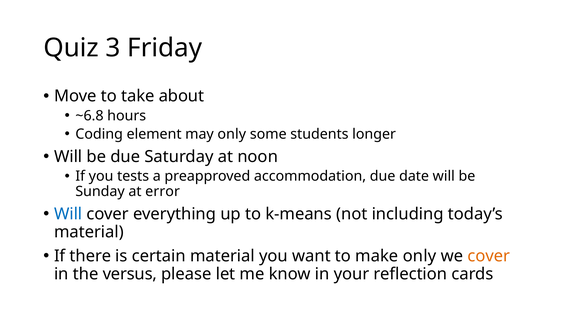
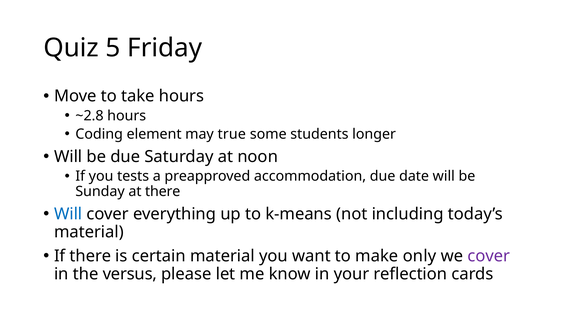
3: 3 -> 5 (113, 48)
take about: about -> hours (181, 96)
~6.8: ~6.8 -> ~2.8 (89, 116)
may only: only -> true (232, 134)
at error: error -> there (163, 192)
cover colour: orange -> purple (489, 256)
